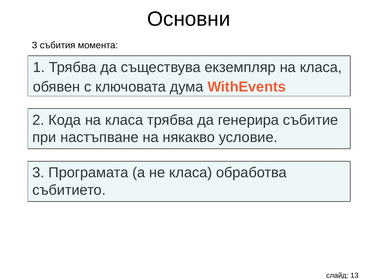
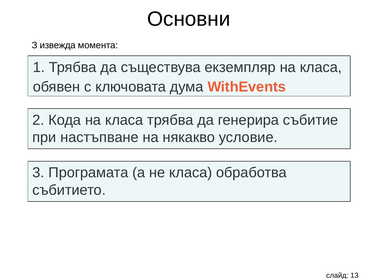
събития: събития -> извежда (58, 45)
